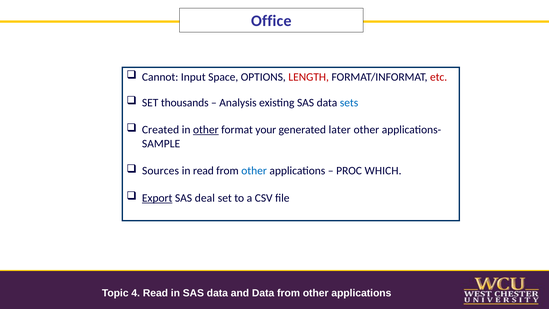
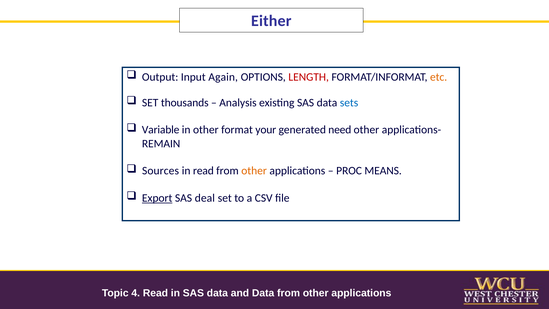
Office: Office -> Either (271, 21)
Cannot: Cannot -> Output (160, 77)
Space: Space -> Again (223, 77)
etc colour: red -> orange (439, 77)
Created: Created -> Variable (161, 130)
other underline: present -> none (206, 130)
later: later -> need (340, 130)
SAMPLE: SAMPLE -> REMAIN (161, 143)
other colour: blue -> orange (254, 171)
WHICH: WHICH -> MEANS (383, 171)
